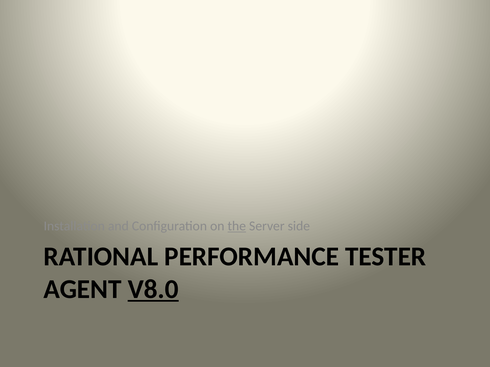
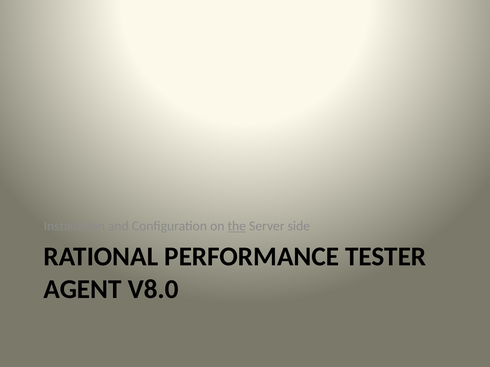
V8.0 underline: present -> none (153, 289)
